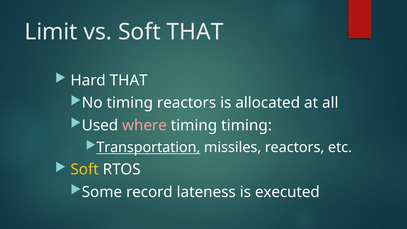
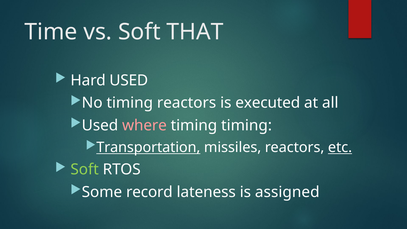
Limit: Limit -> Time (51, 32)
Hard THAT: THAT -> USED (129, 80)
allocated: allocated -> executed (268, 103)
etc underline: none -> present (340, 147)
Soft colour: yellow -> light green (85, 169)
executed: executed -> assigned (287, 192)
